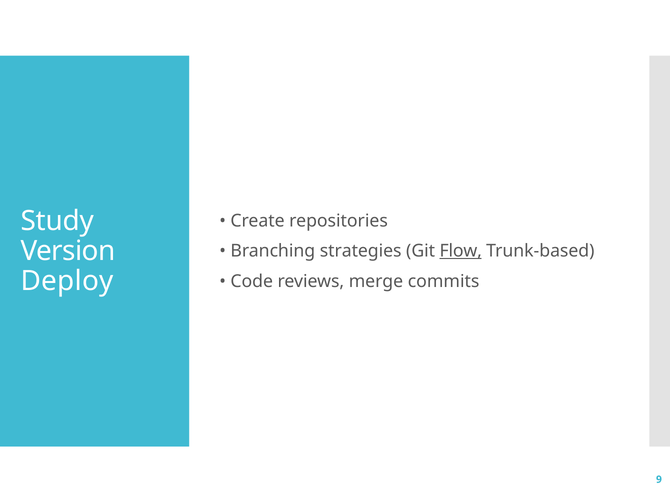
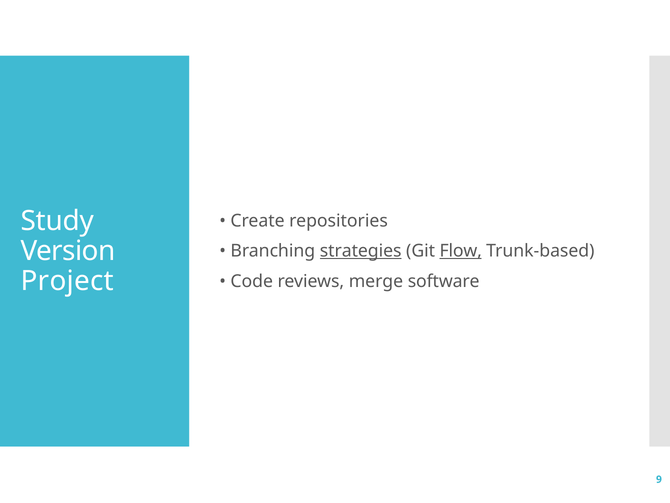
strategies underline: none -> present (361, 251)
Deploy: Deploy -> Project (67, 281)
commits: commits -> software (444, 281)
